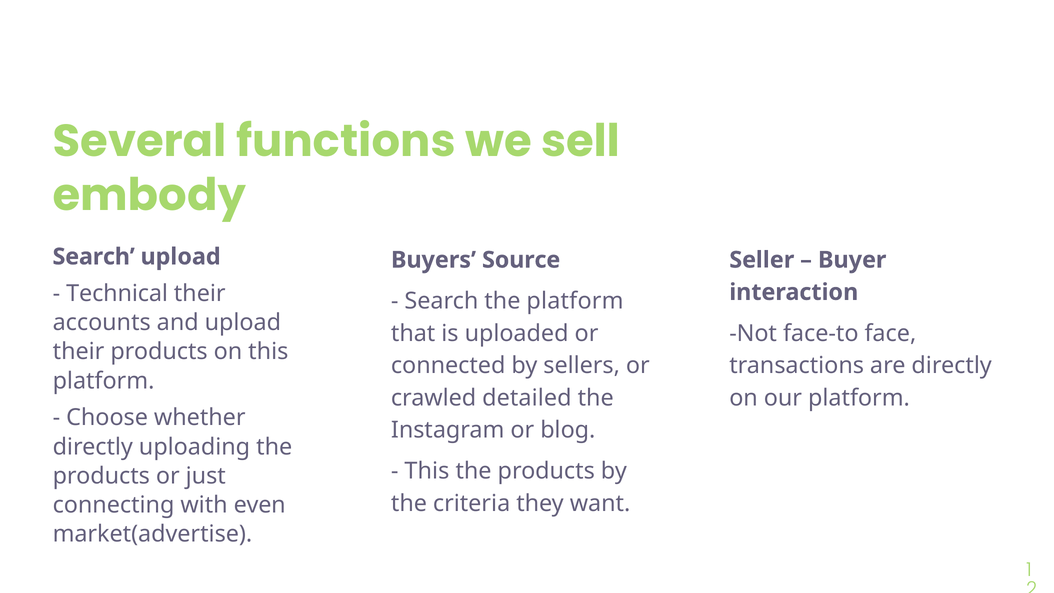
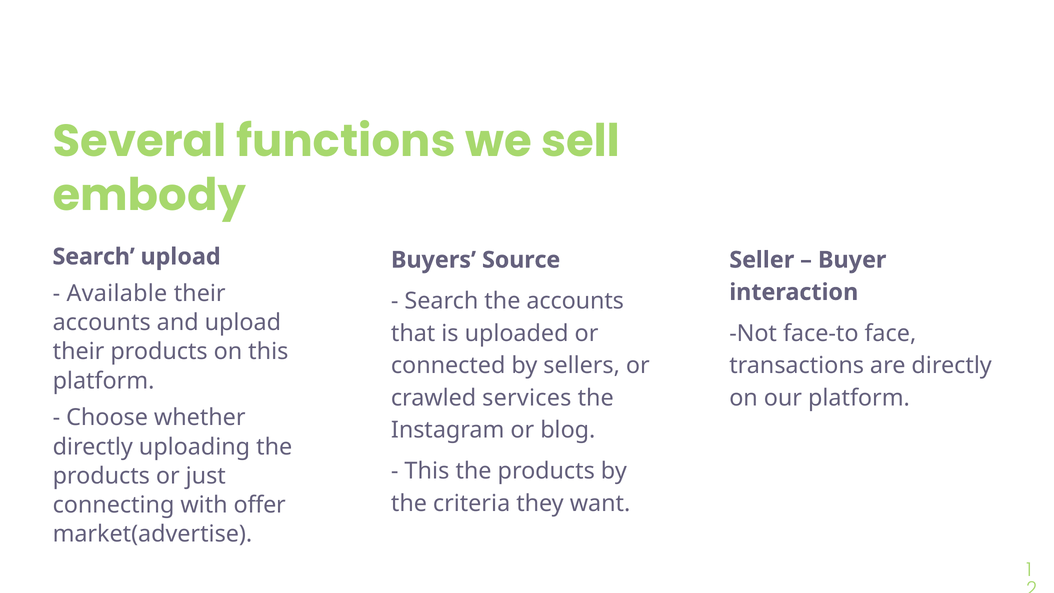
Technical: Technical -> Available (117, 294)
the platform: platform -> accounts (575, 301)
detailed: detailed -> services (527, 398)
even: even -> offer (260, 505)
